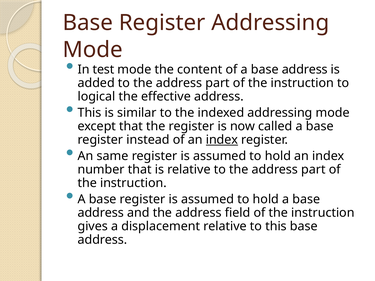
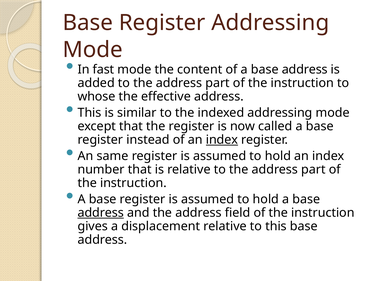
test: test -> fast (104, 70)
logical: logical -> whose (96, 97)
address underline: none -> present (101, 213)
